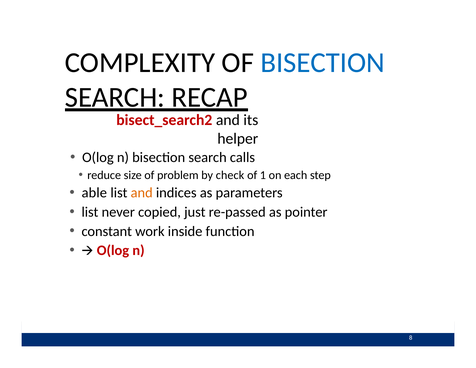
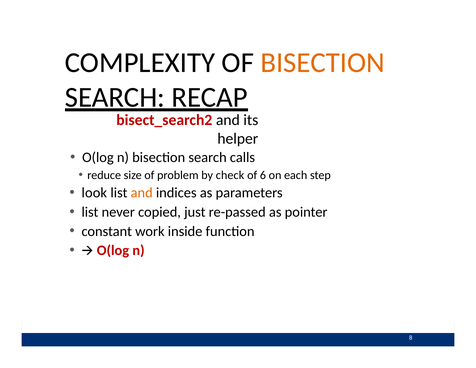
BISECTION colour: blue -> orange (323, 63)
1: 1 -> 6 (263, 175)
able: able -> look (94, 193)
